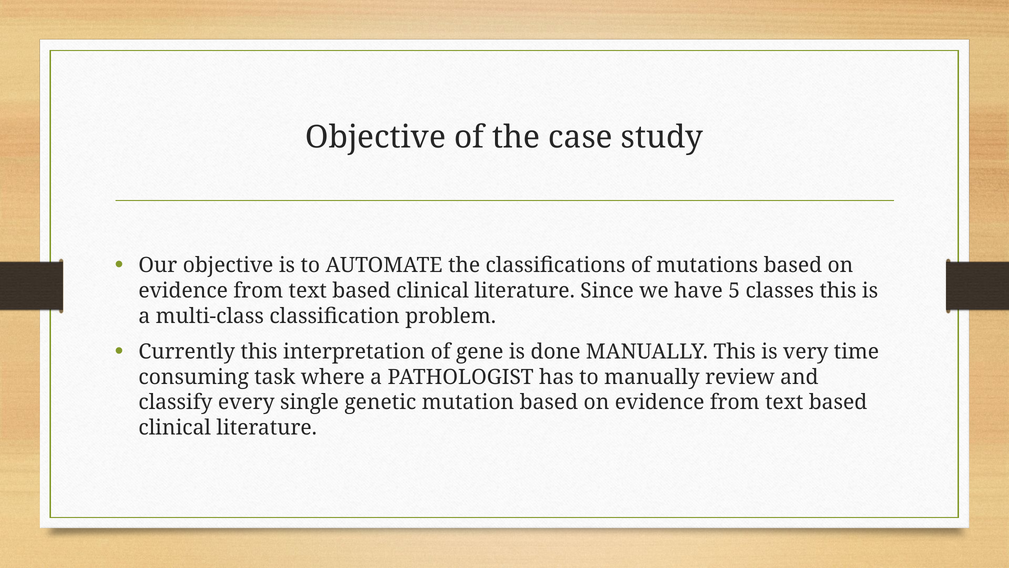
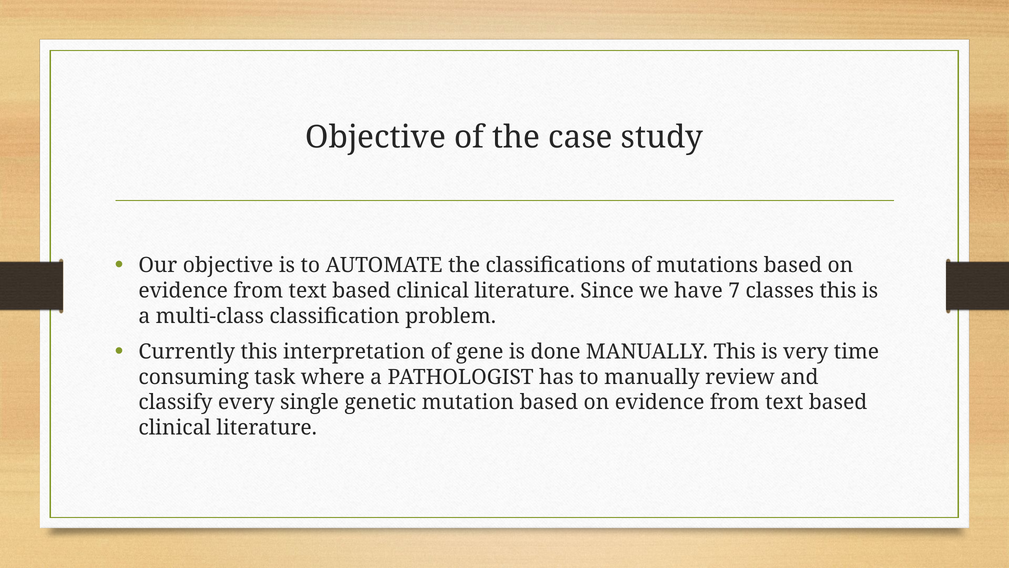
5: 5 -> 7 (734, 291)
